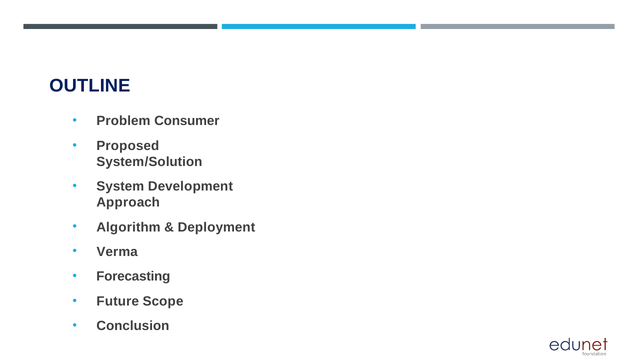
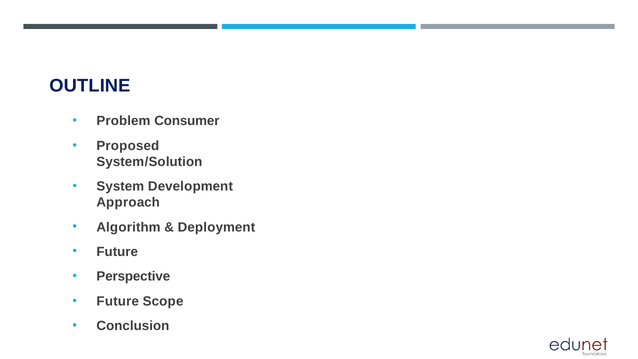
Verma: Verma -> Future (117, 252)
Forecasting: Forecasting -> Perspective (133, 277)
